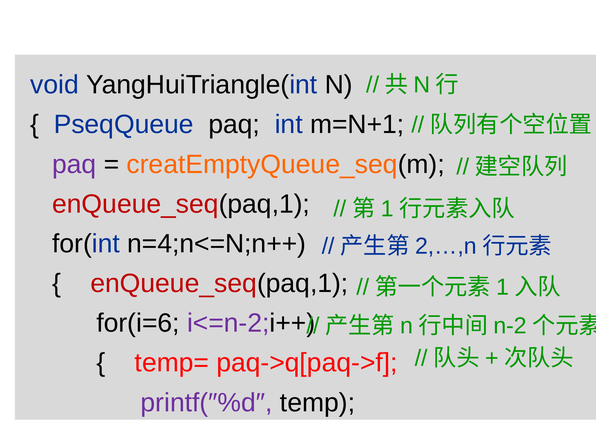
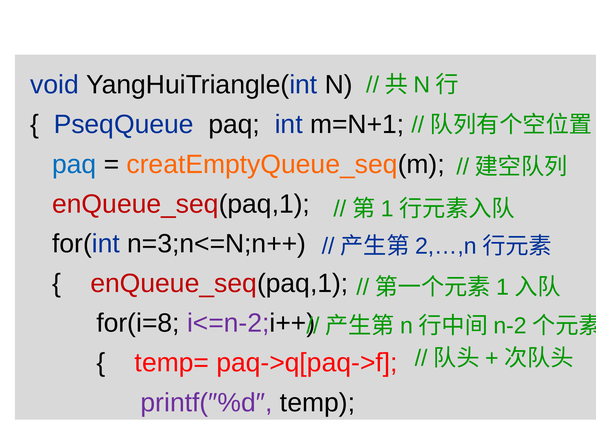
paq colour: purple -> blue (74, 164)
n=4;n<=N;n++: n=4;n<=N;n++ -> n=3;n<=N;n++ (217, 244)
for(i=6: for(i=6 -> for(i=8 (138, 323)
